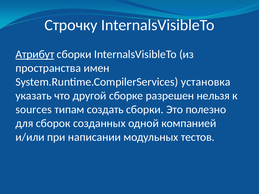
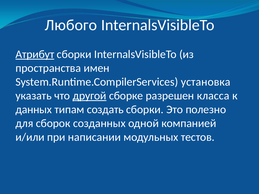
Строчку: Строчку -> Любого (71, 25)
другой underline: none -> present (90, 96)
нельзя: нельзя -> класса (213, 96)
sources: sources -> данных (34, 110)
